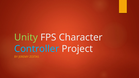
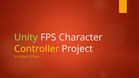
Controller colour: light blue -> yellow (37, 49)
